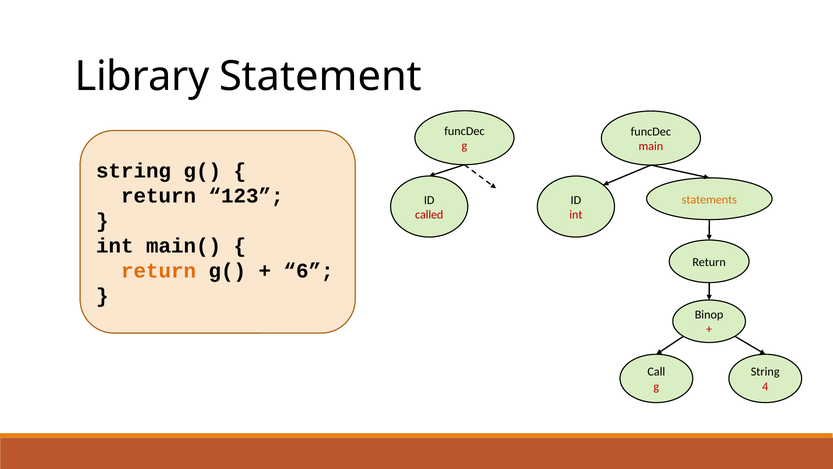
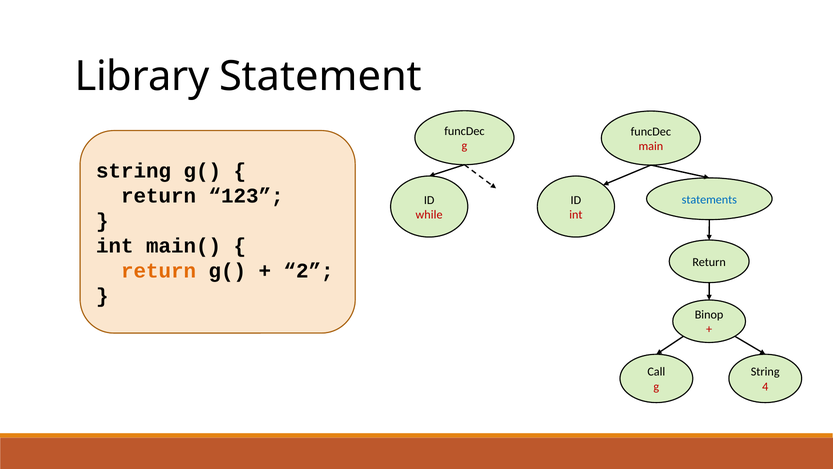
statements colour: orange -> blue (709, 199)
called: called -> while (429, 214)
6: 6 -> 2 (309, 271)
